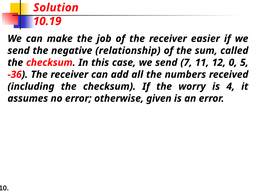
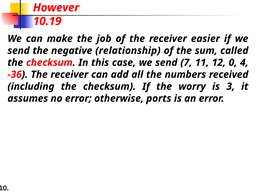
Solution: Solution -> However (56, 8)
5: 5 -> 4 (244, 63)
4: 4 -> 3 (231, 86)
given: given -> ports (159, 98)
